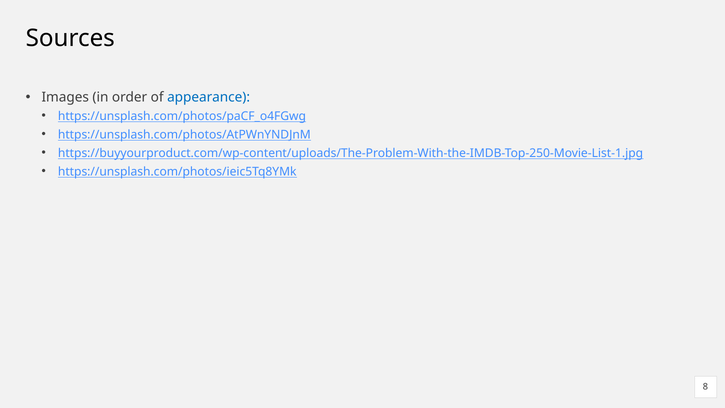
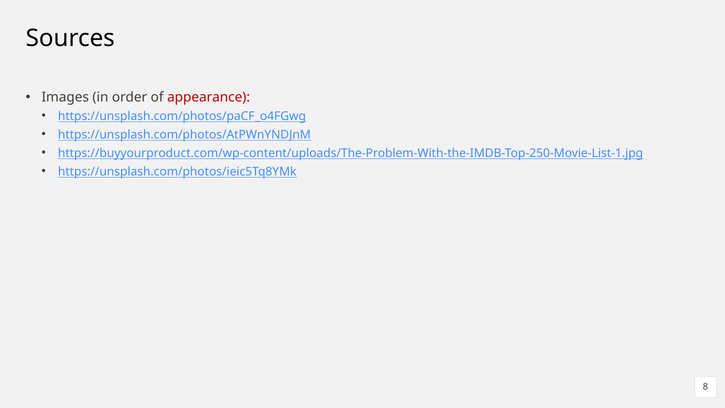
appearance colour: blue -> red (209, 97)
